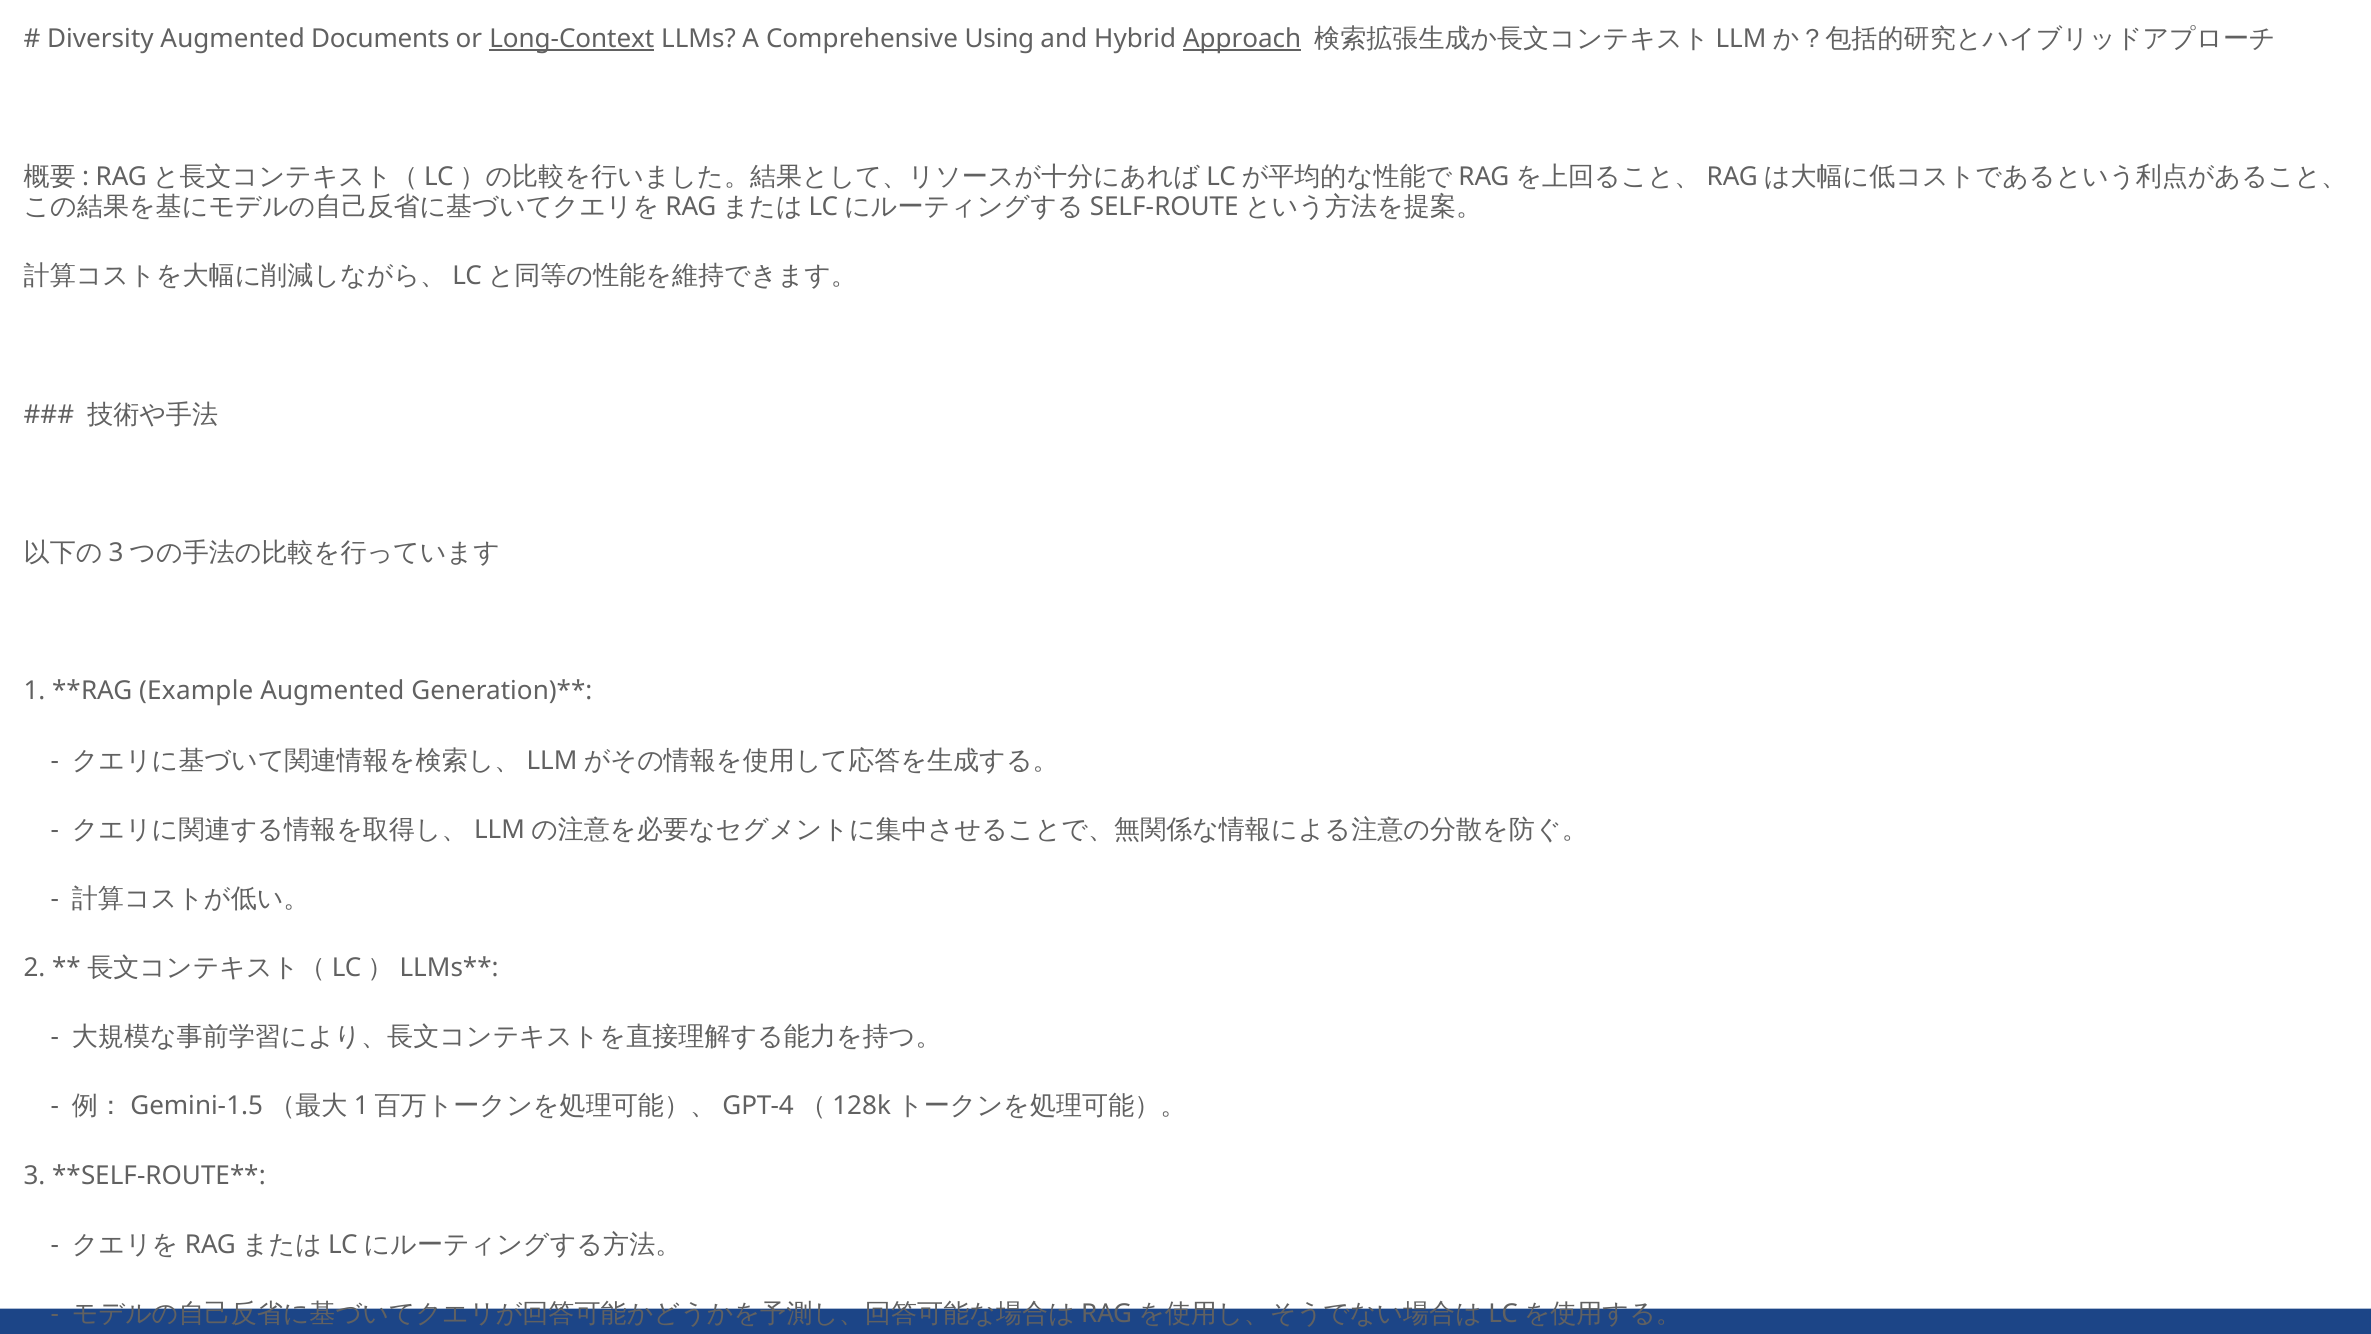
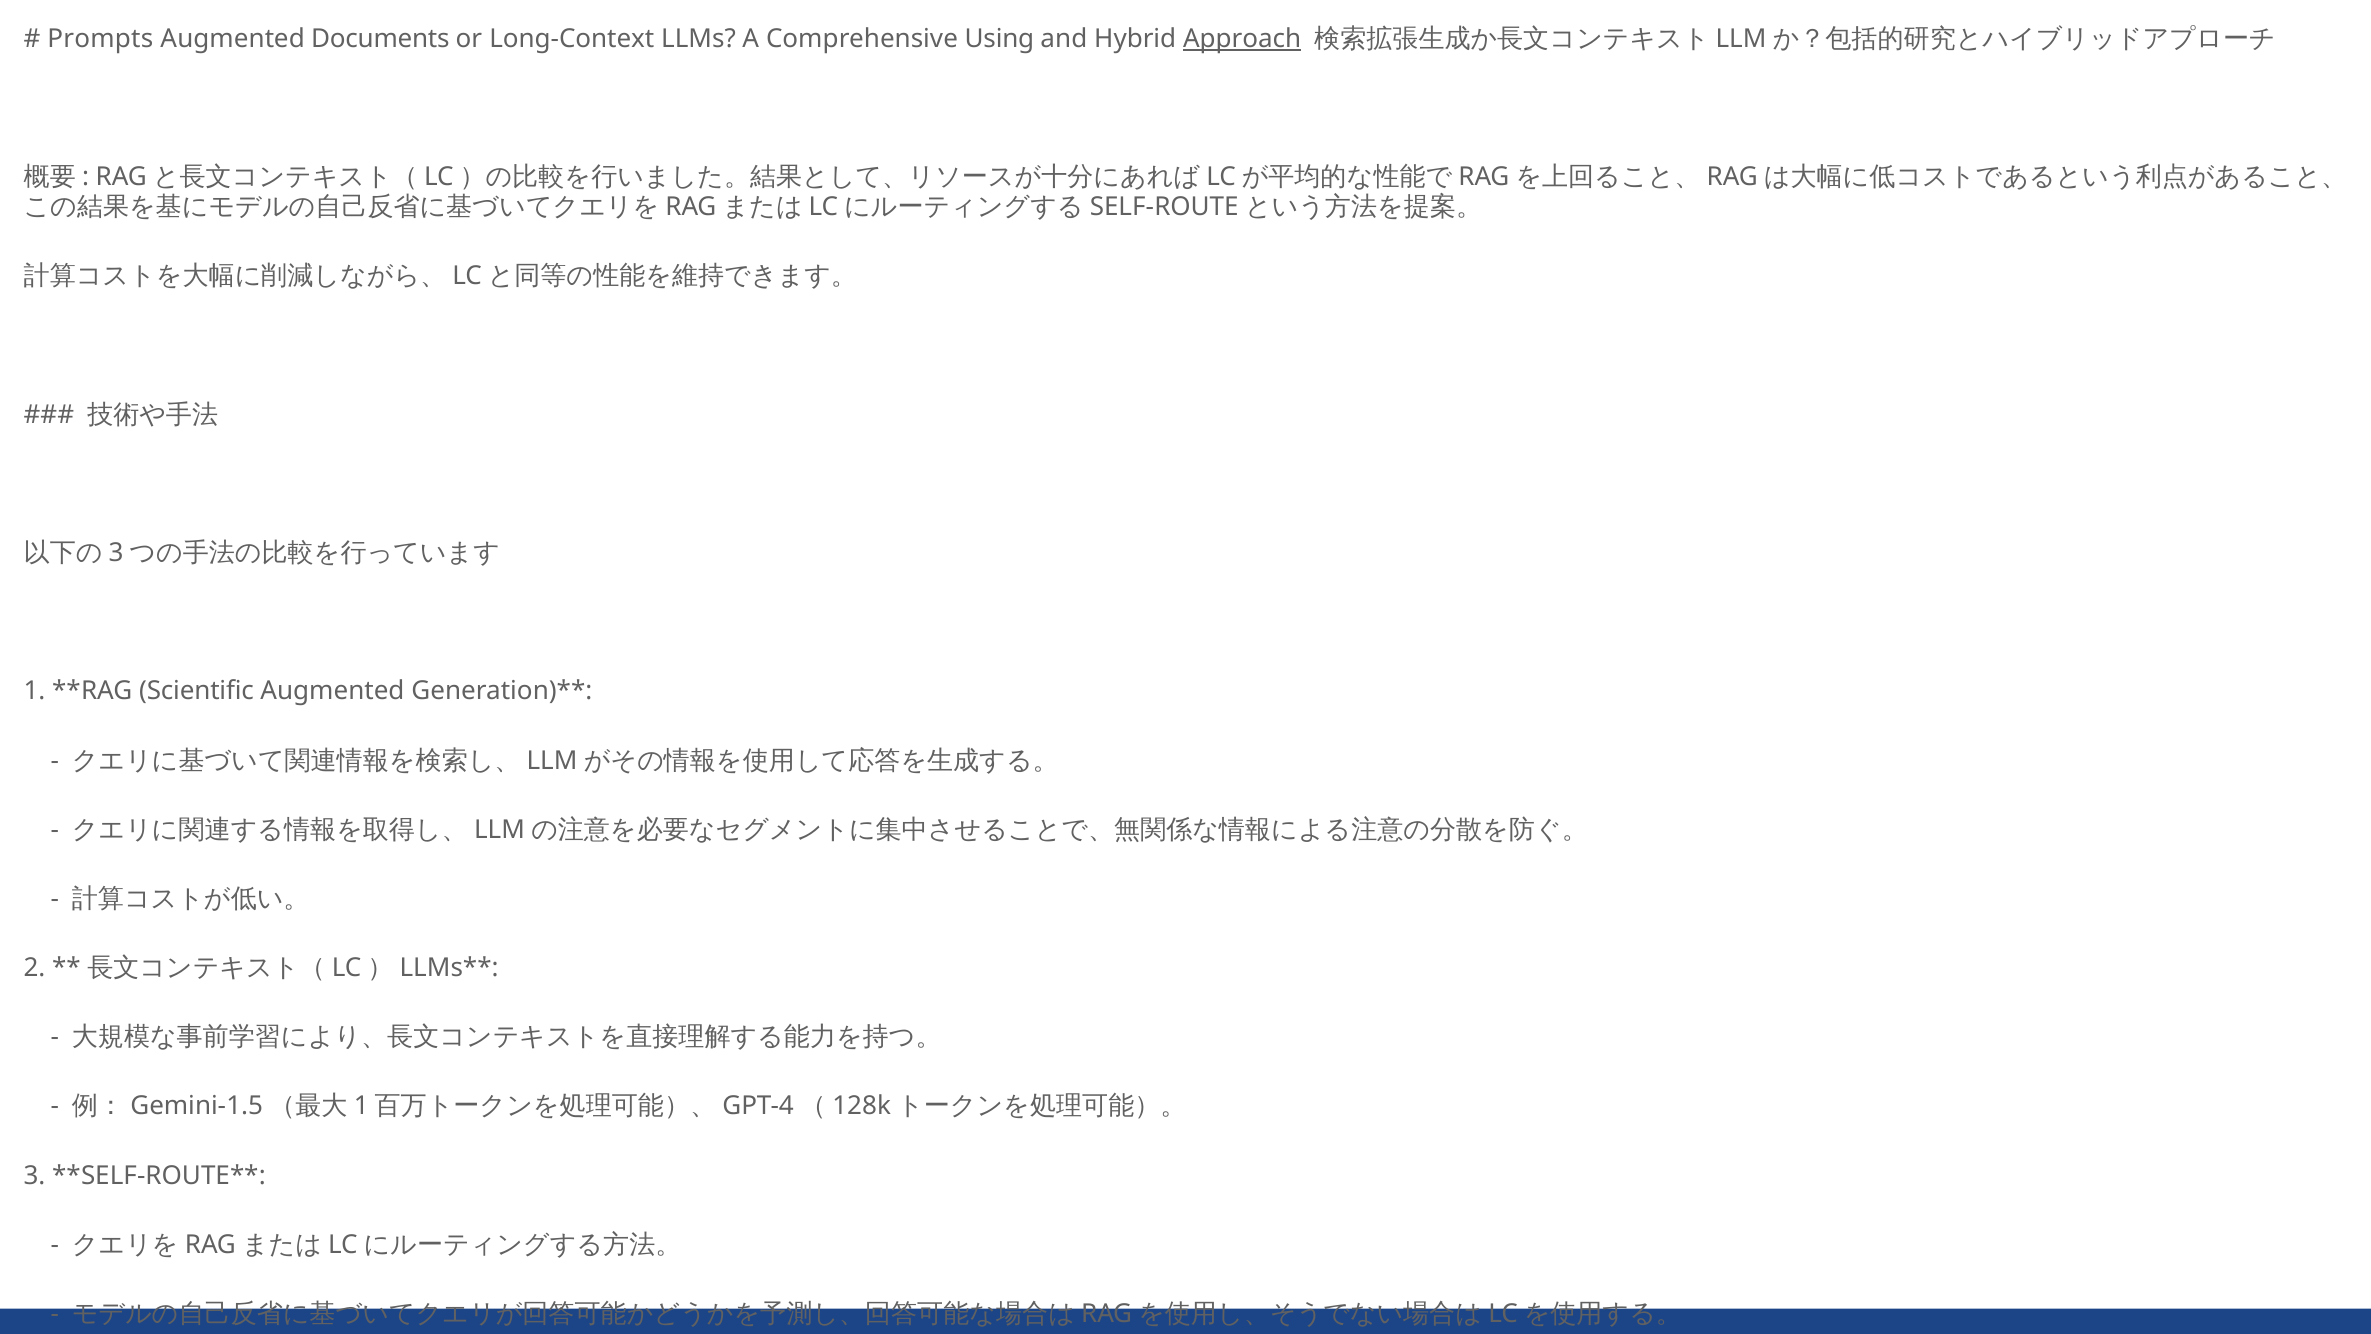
Diversity: Diversity -> Prompts (100, 39)
Long-Context underline: present -> none (572, 39)
Example: Example -> Scientific (197, 691)
